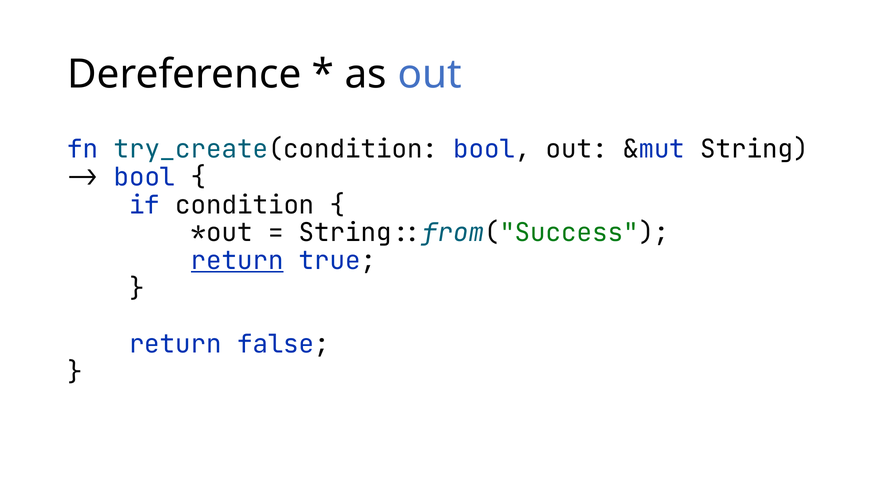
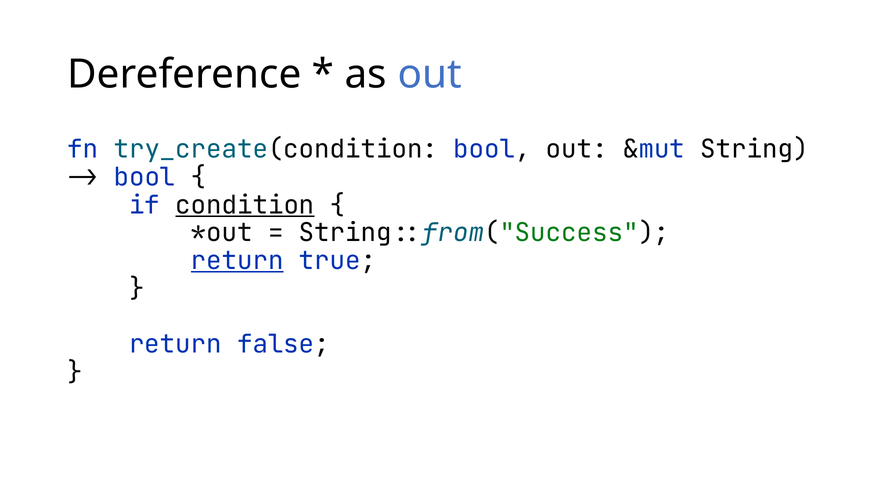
condition underline: none -> present (245, 205)
